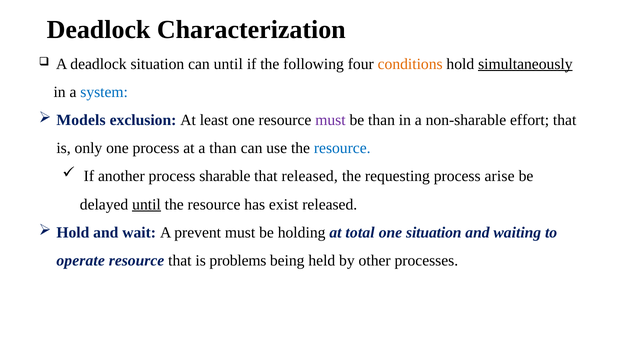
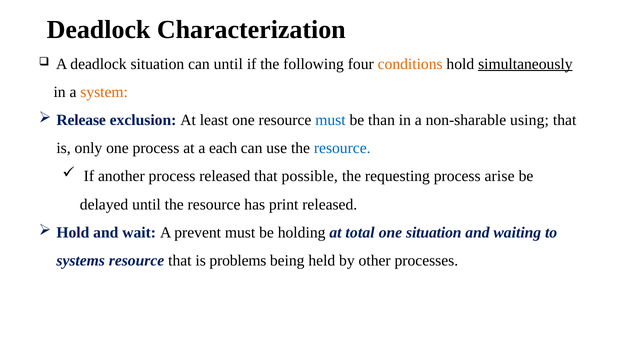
system colour: blue -> orange (104, 92)
Models: Models -> Release (81, 120)
must colour: purple -> blue (330, 120)
effort: effort -> using (529, 120)
a than: than -> each (223, 148)
process sharable: sharable -> released (225, 176)
that released: released -> possible (310, 176)
until underline: present -> none (147, 204)
exist: exist -> print (284, 204)
operate: operate -> systems (81, 261)
